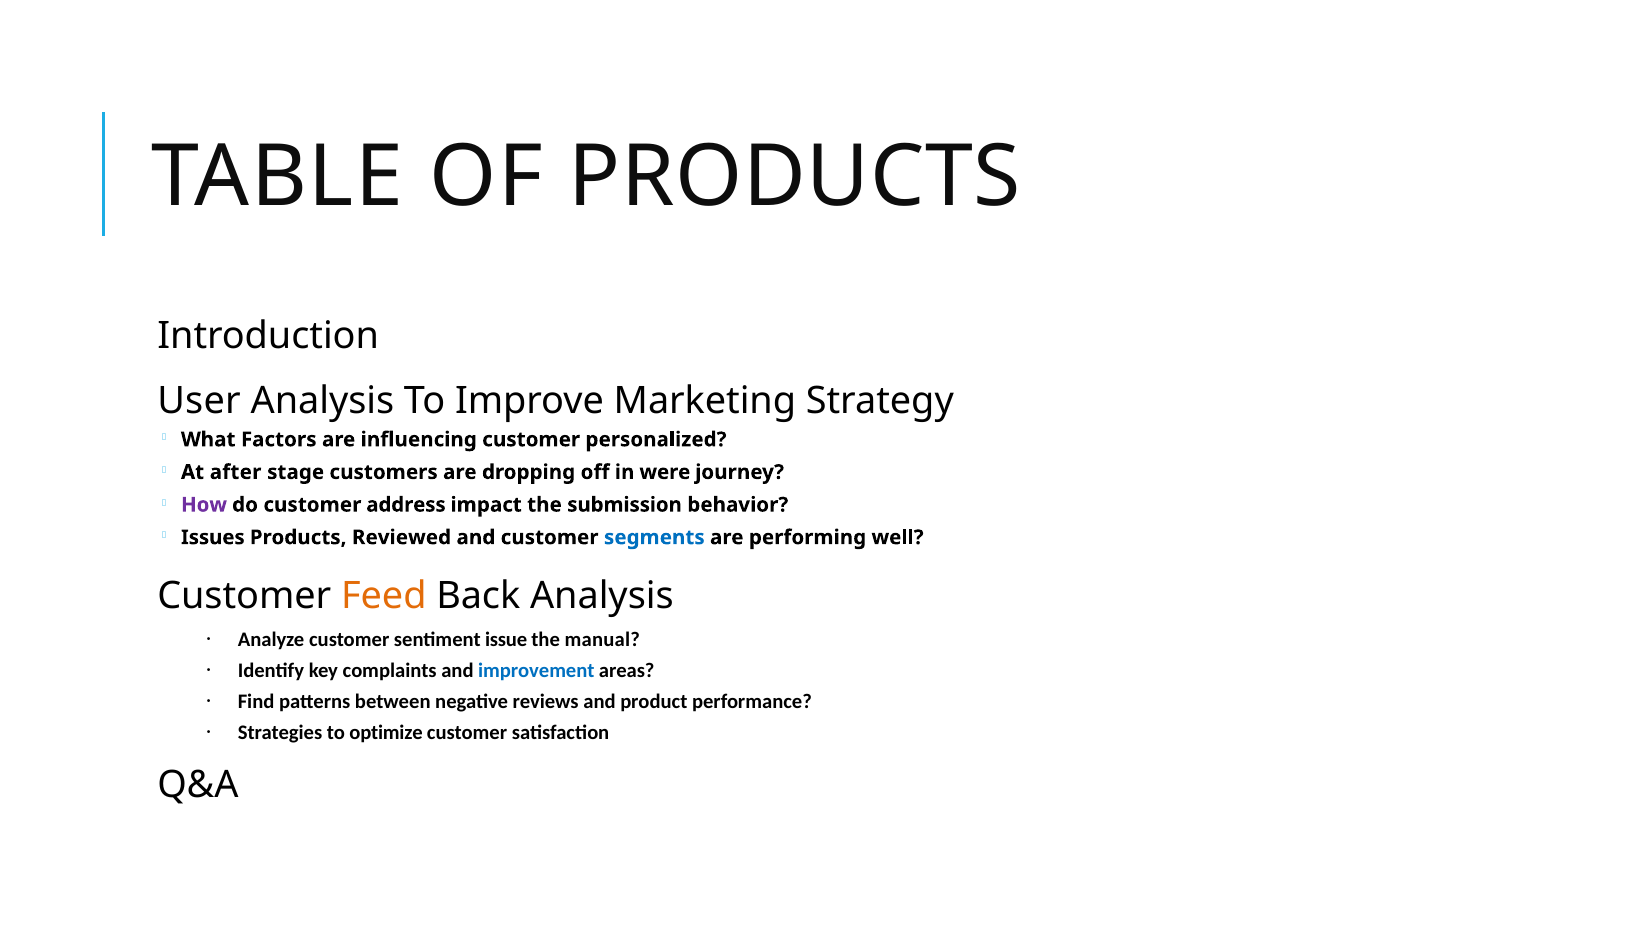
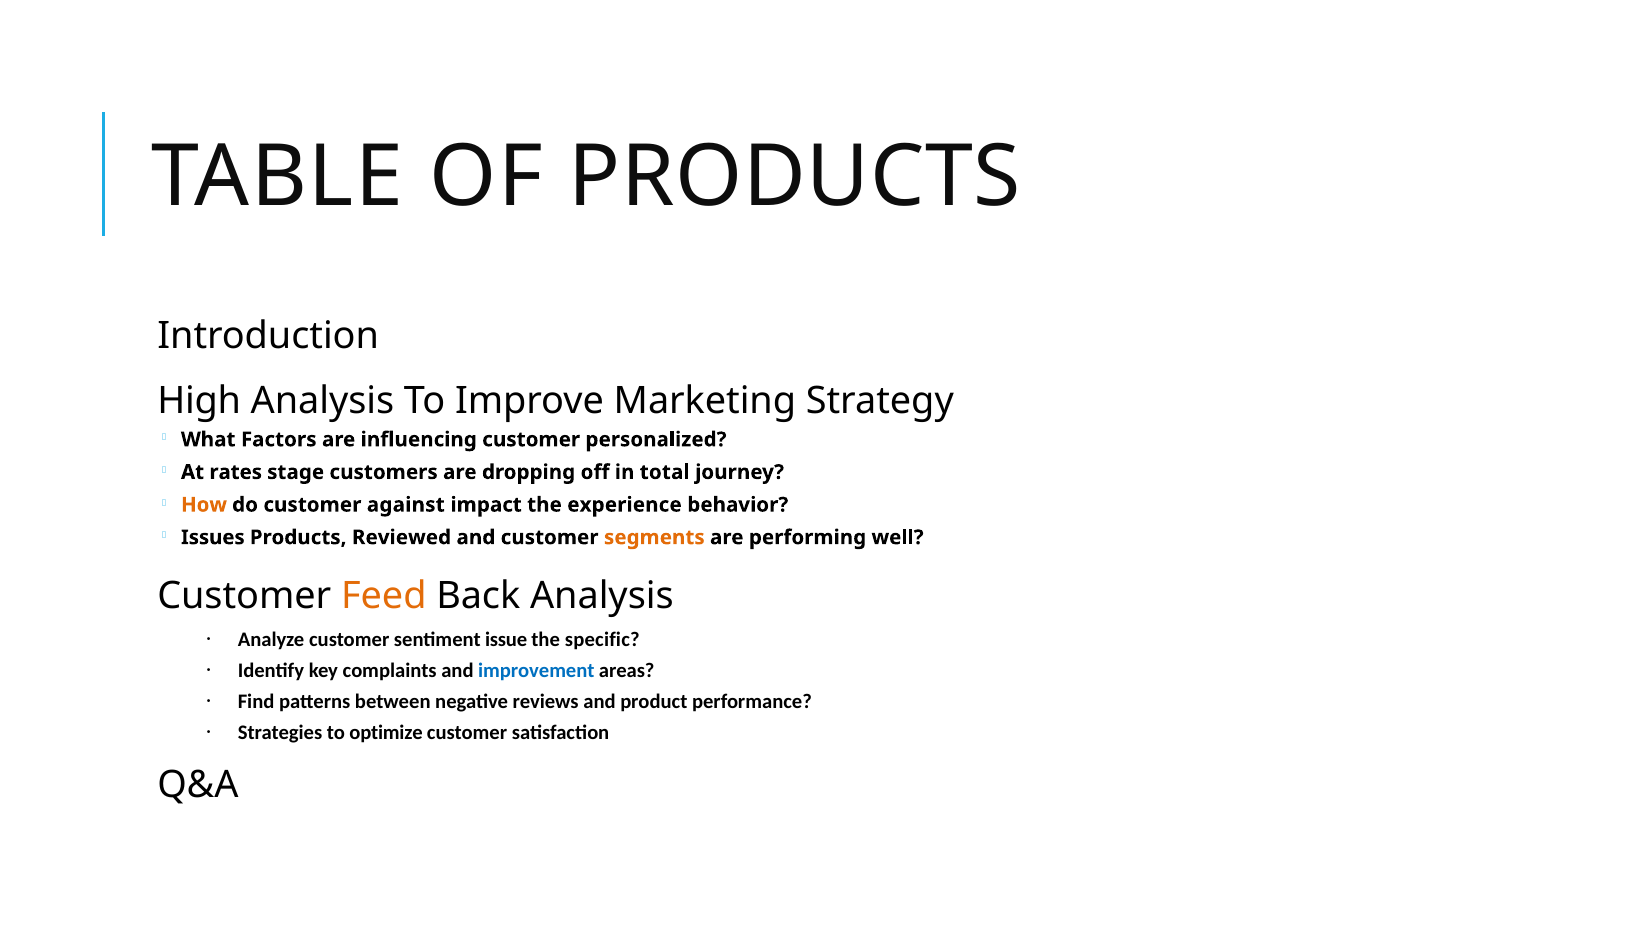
User: User -> High (199, 401)
after: after -> rates (236, 472)
were: were -> total (665, 472)
How colour: purple -> orange (204, 505)
address: address -> against (406, 505)
submission: submission -> experience (624, 505)
segments colour: blue -> orange (654, 538)
manual: manual -> specific (602, 640)
